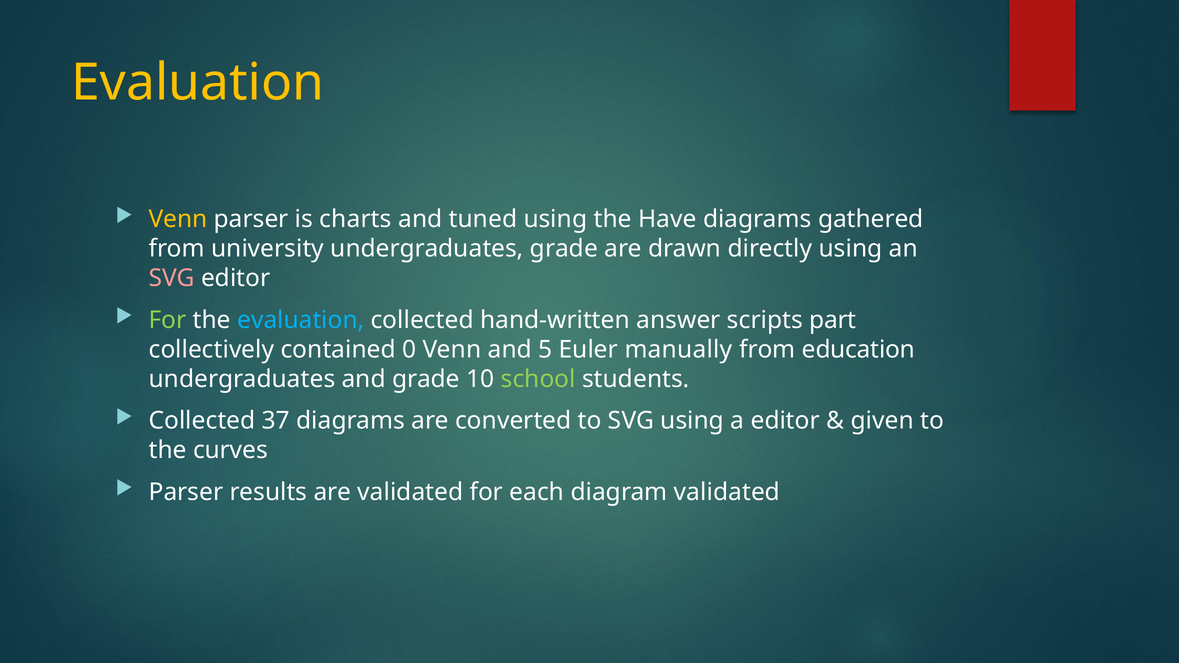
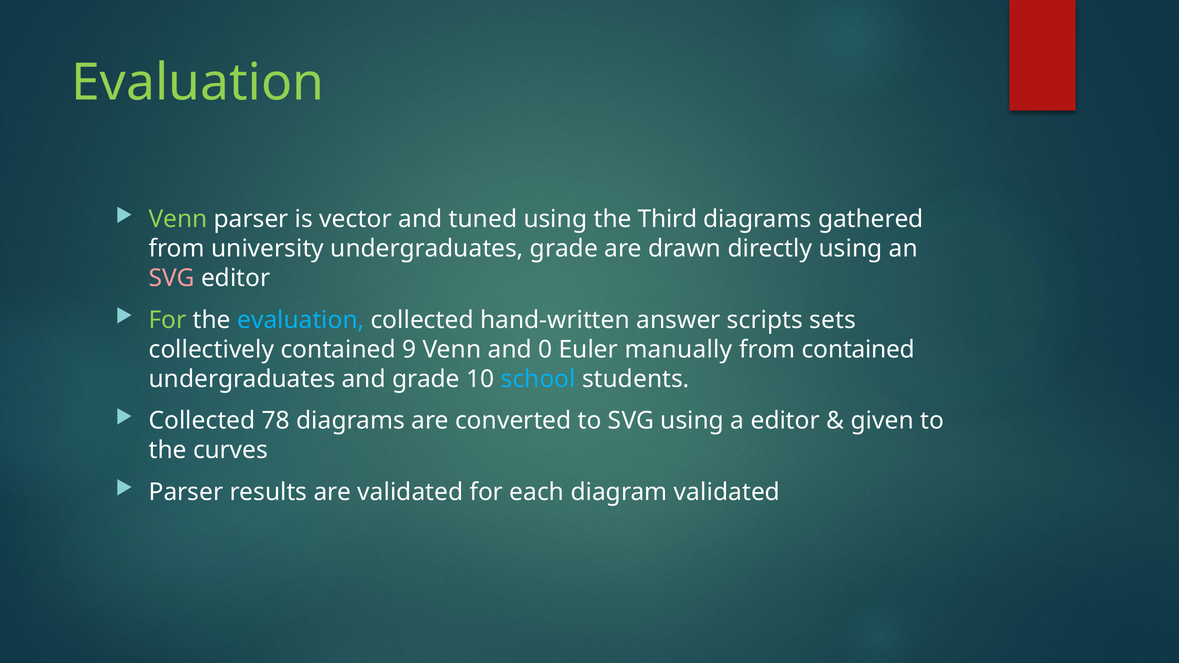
Evaluation colour: yellow -> light green (198, 83)
Venn colour: yellow -> light green (178, 219)
charts: charts -> vector (356, 219)
Have: Have -> Third (667, 219)
part: part -> sets (833, 320)
0: 0 -> 9 (409, 350)
5: 5 -> 0 (545, 350)
from education: education -> contained (858, 350)
school colour: light green -> light blue (538, 379)
37: 37 -> 78 (276, 421)
